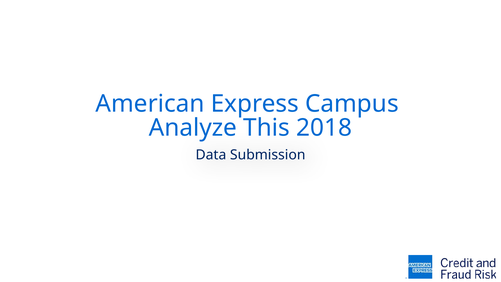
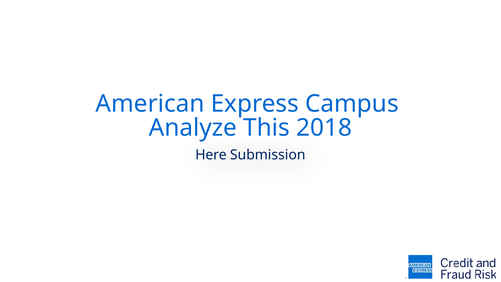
Data: Data -> Here (211, 155)
